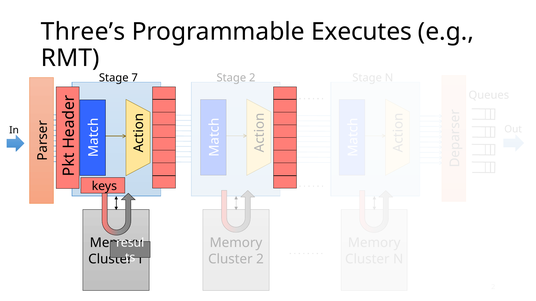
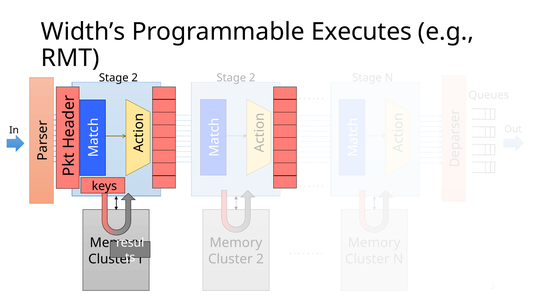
Three’s: Three’s -> Width’s (83, 32)
7: 7 -> 2 (135, 78)
